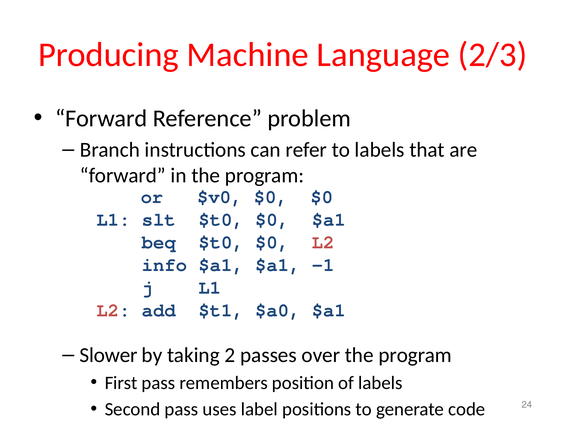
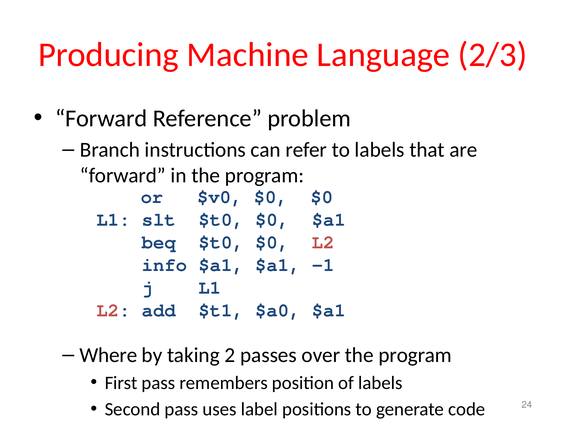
Slower: Slower -> Where (109, 355)
